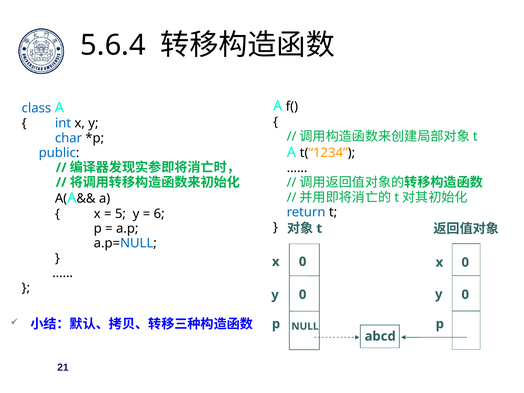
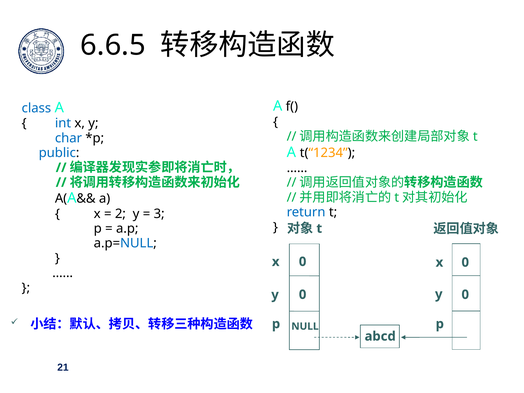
5.6.4: 5.6.4 -> 6.6.5 (113, 45)
5: 5 -> 2 (120, 214)
6: 6 -> 3 (159, 214)
